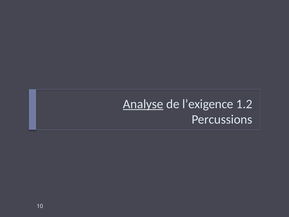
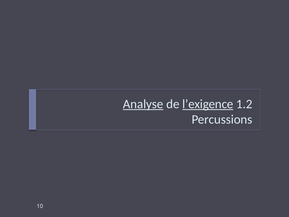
l’exigence underline: none -> present (208, 104)
